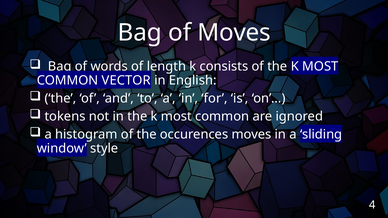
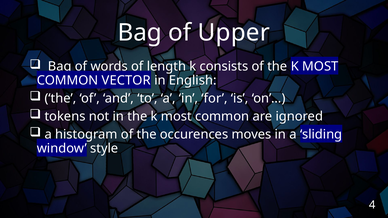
of Moves: Moves -> Upper (234, 33)
